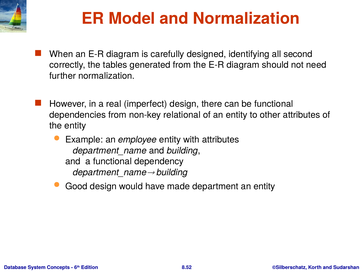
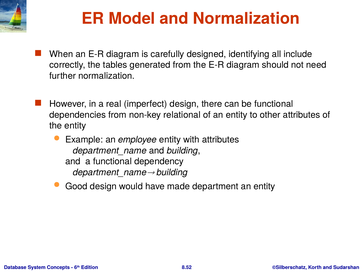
second: second -> include (298, 54)
